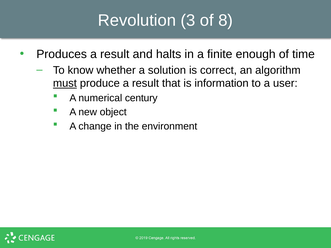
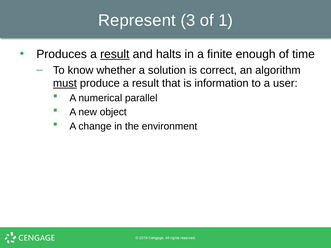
Revolution: Revolution -> Represent (137, 20)
8: 8 -> 1 (226, 20)
result underline: none -> present (115, 54)
century: century -> parallel (141, 98)
